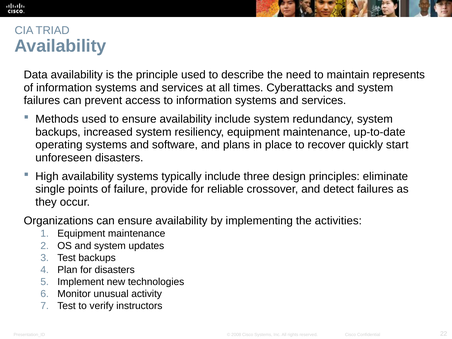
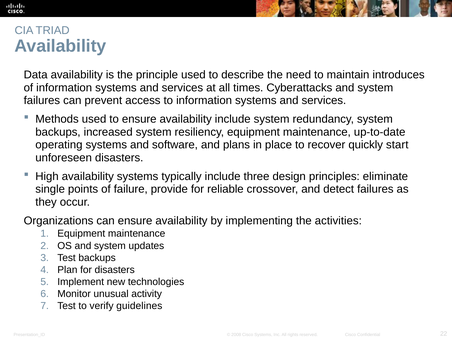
represents: represents -> introduces (399, 75)
instructors: instructors -> guidelines (139, 306)
